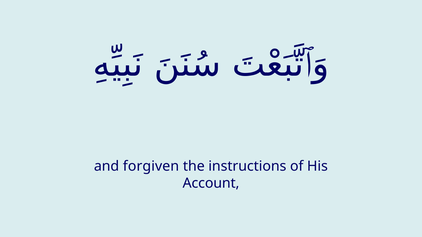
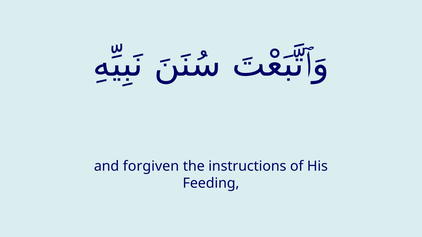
Account: Account -> Feeding (211, 183)
